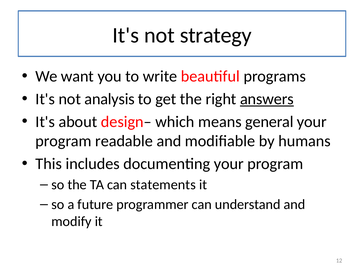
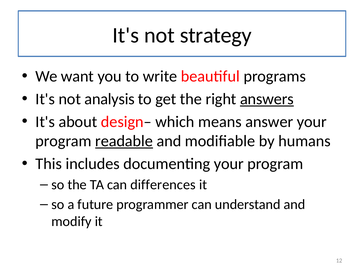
general: general -> answer (269, 122)
readable underline: none -> present (124, 141)
statements: statements -> differences (163, 185)
